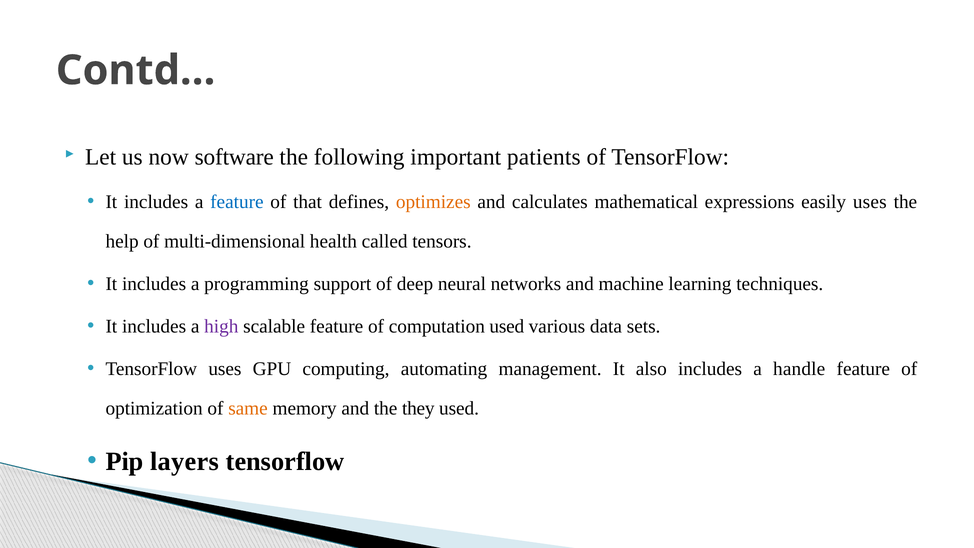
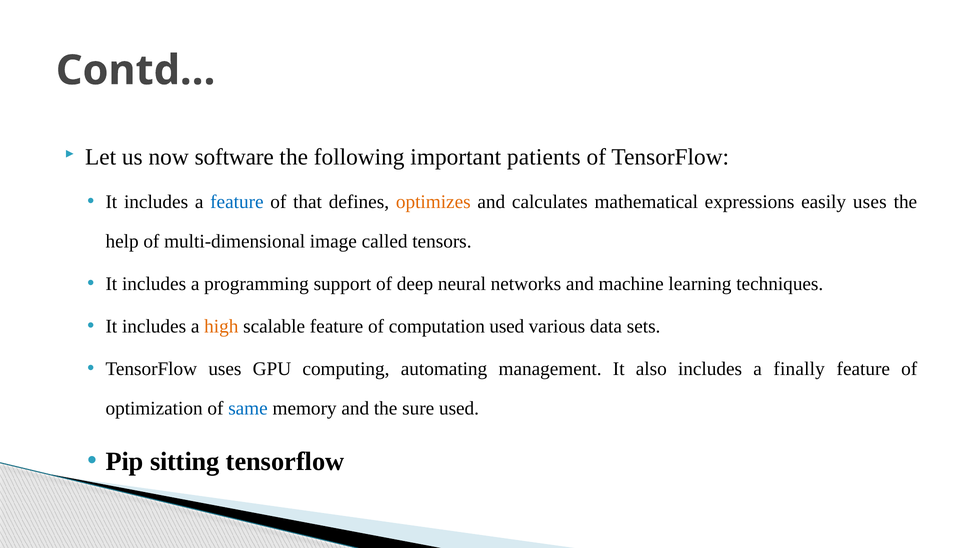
health: health -> image (333, 241)
high colour: purple -> orange (221, 326)
handle: handle -> finally (799, 369)
same colour: orange -> blue (248, 408)
they: they -> sure (418, 408)
layers: layers -> sitting (185, 461)
